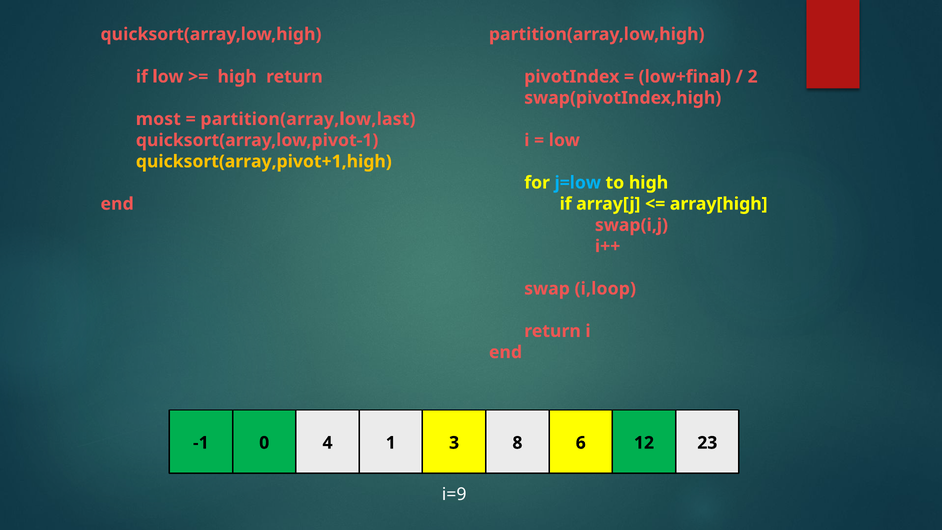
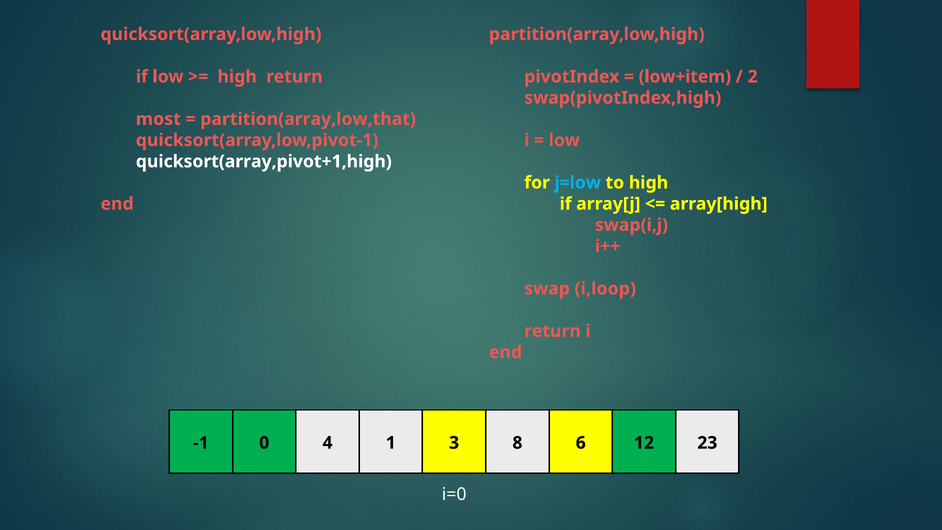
low+final: low+final -> low+item (685, 77)
partition(array,low,last: partition(array,low,last -> partition(array,low,that (308, 119)
quicksort(array,pivot+1,high colour: yellow -> white (264, 161)
i=9: i=9 -> i=0 (454, 494)
